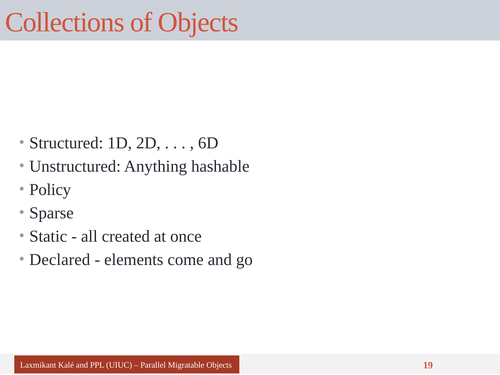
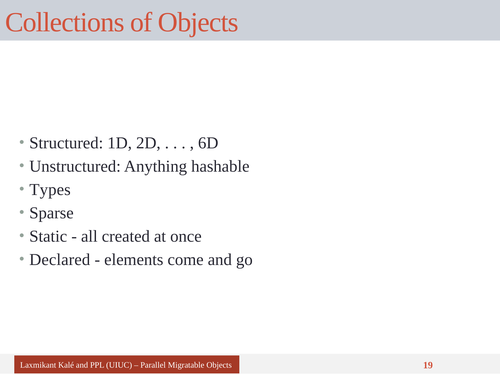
Policy: Policy -> Types (50, 190)
